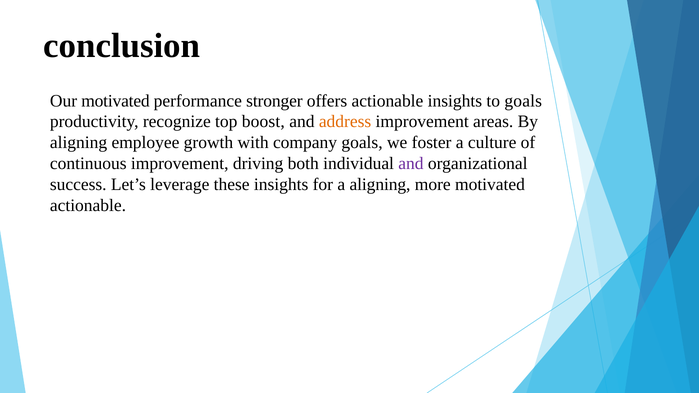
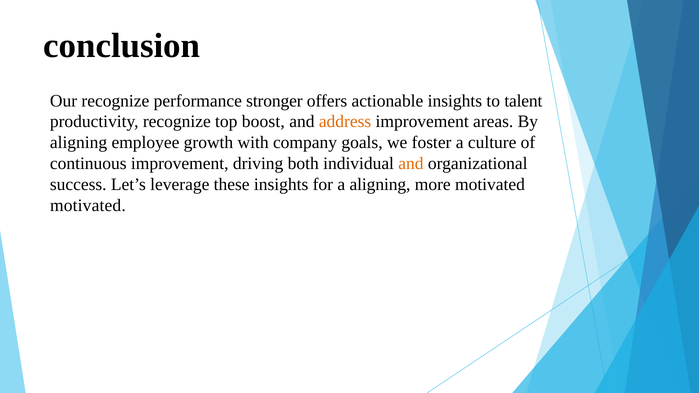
Our motivated: motivated -> recognize (115, 101)
to goals: goals -> talent (523, 101)
and colour: purple -> orange (411, 164)
actionable: actionable -> motivated (88, 206)
